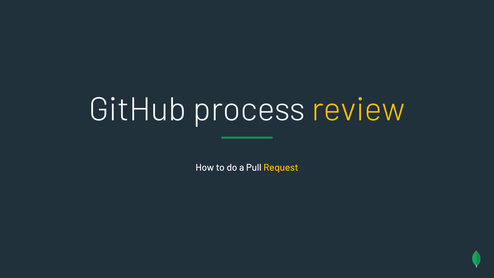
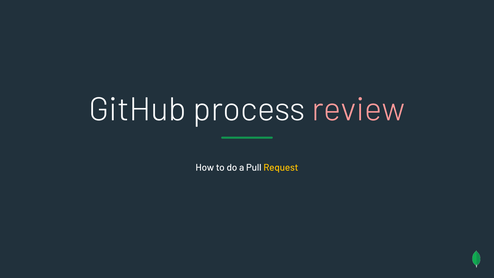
review colour: yellow -> pink (358, 110)
